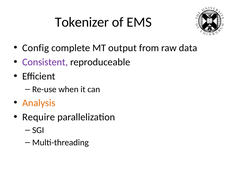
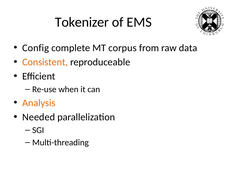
output: output -> corpus (123, 48)
Consistent colour: purple -> orange (45, 62)
Require: Require -> Needed (39, 117)
